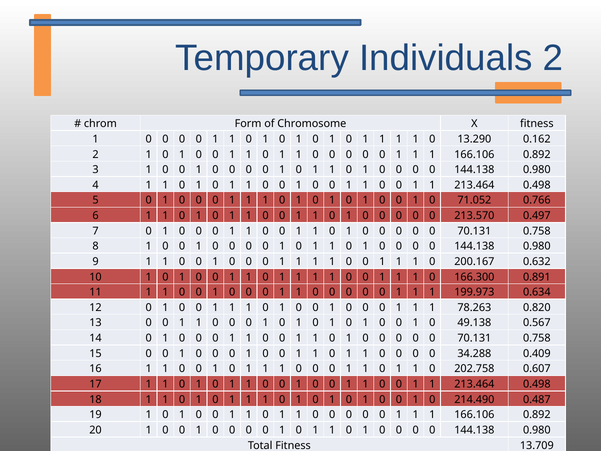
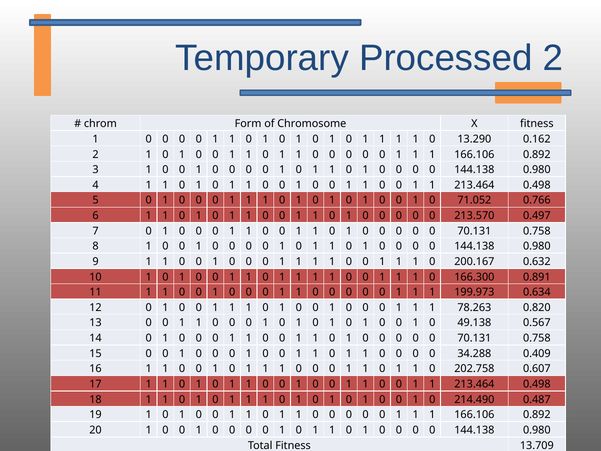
Individuals: Individuals -> Processed (446, 58)
